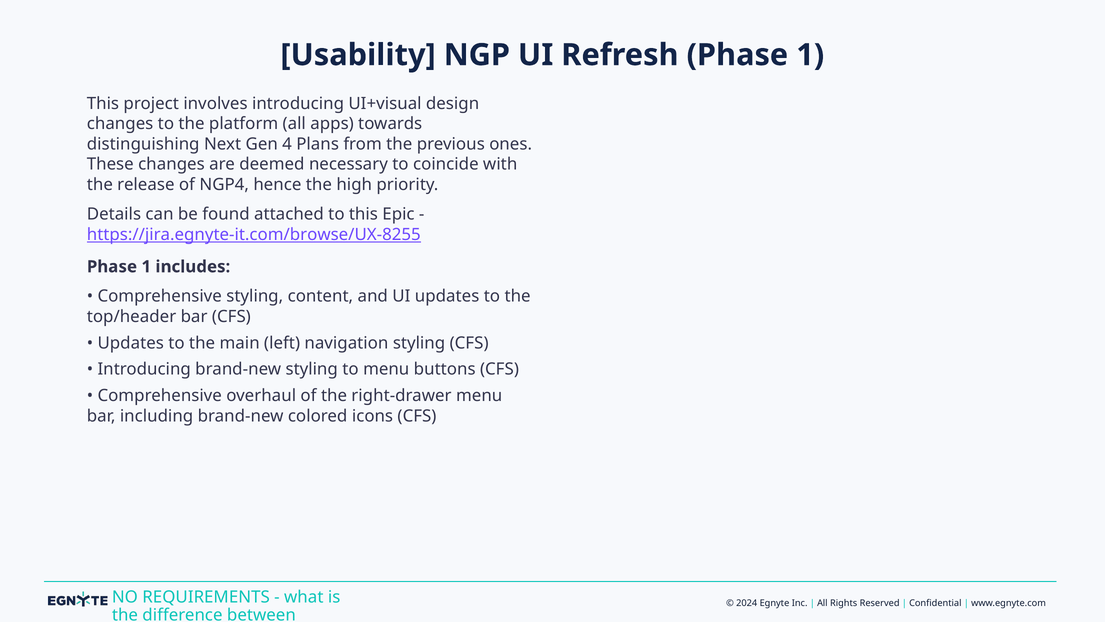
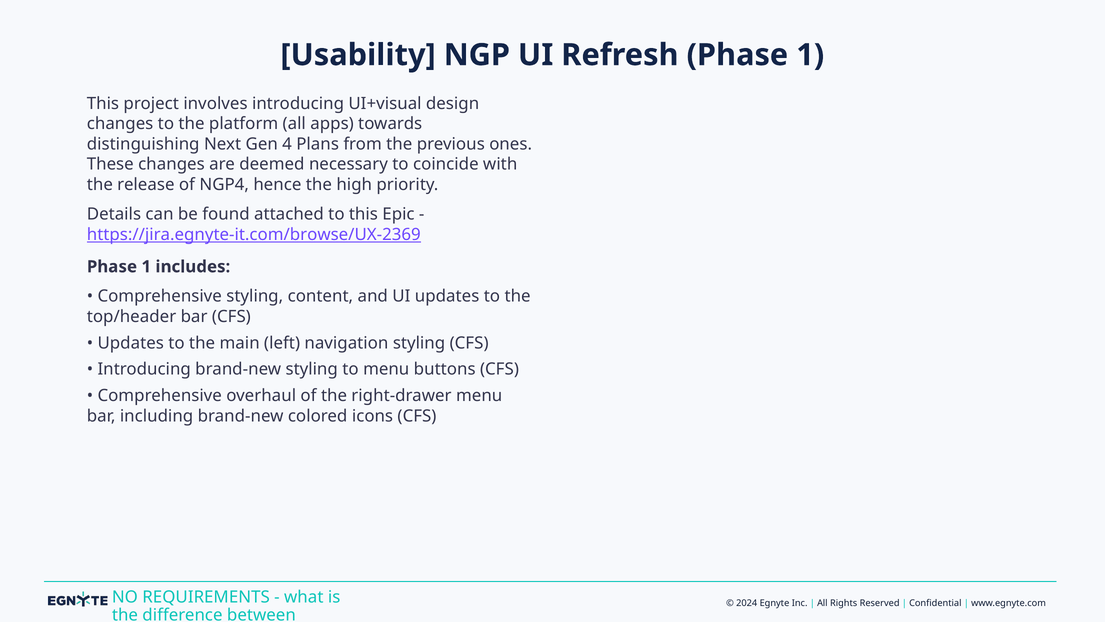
https://jira.egnyte-it.com/browse/UX-8255: https://jira.egnyte-it.com/browse/UX-8255 -> https://jira.egnyte-it.com/browse/UX-2369 (254, 234)
